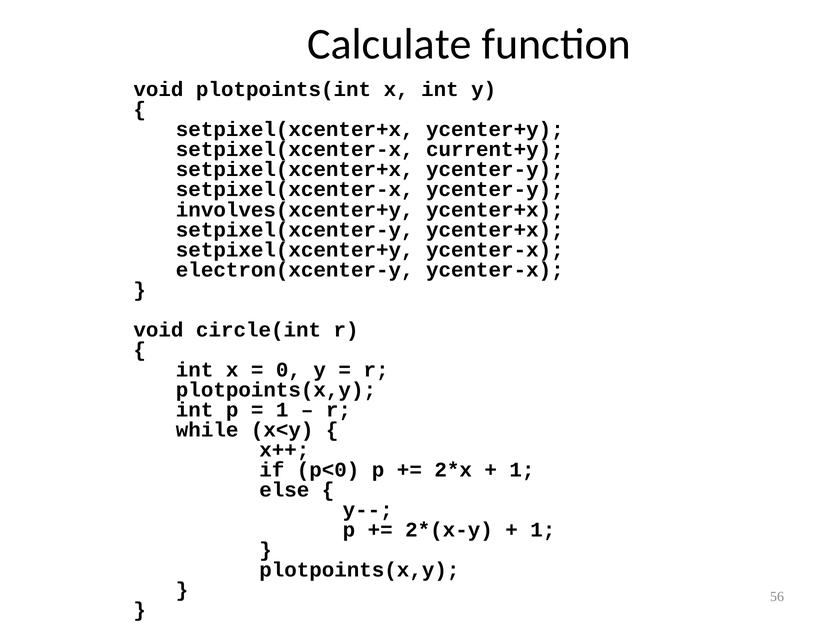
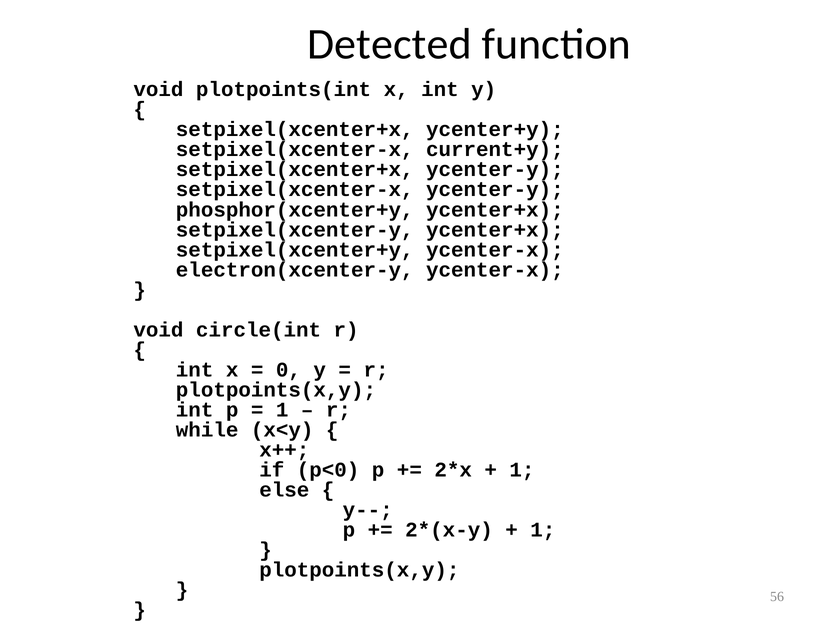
Calculate: Calculate -> Detected (389, 44)
involves(xcenter+y: involves(xcenter+y -> phosphor(xcenter+y (295, 210)
